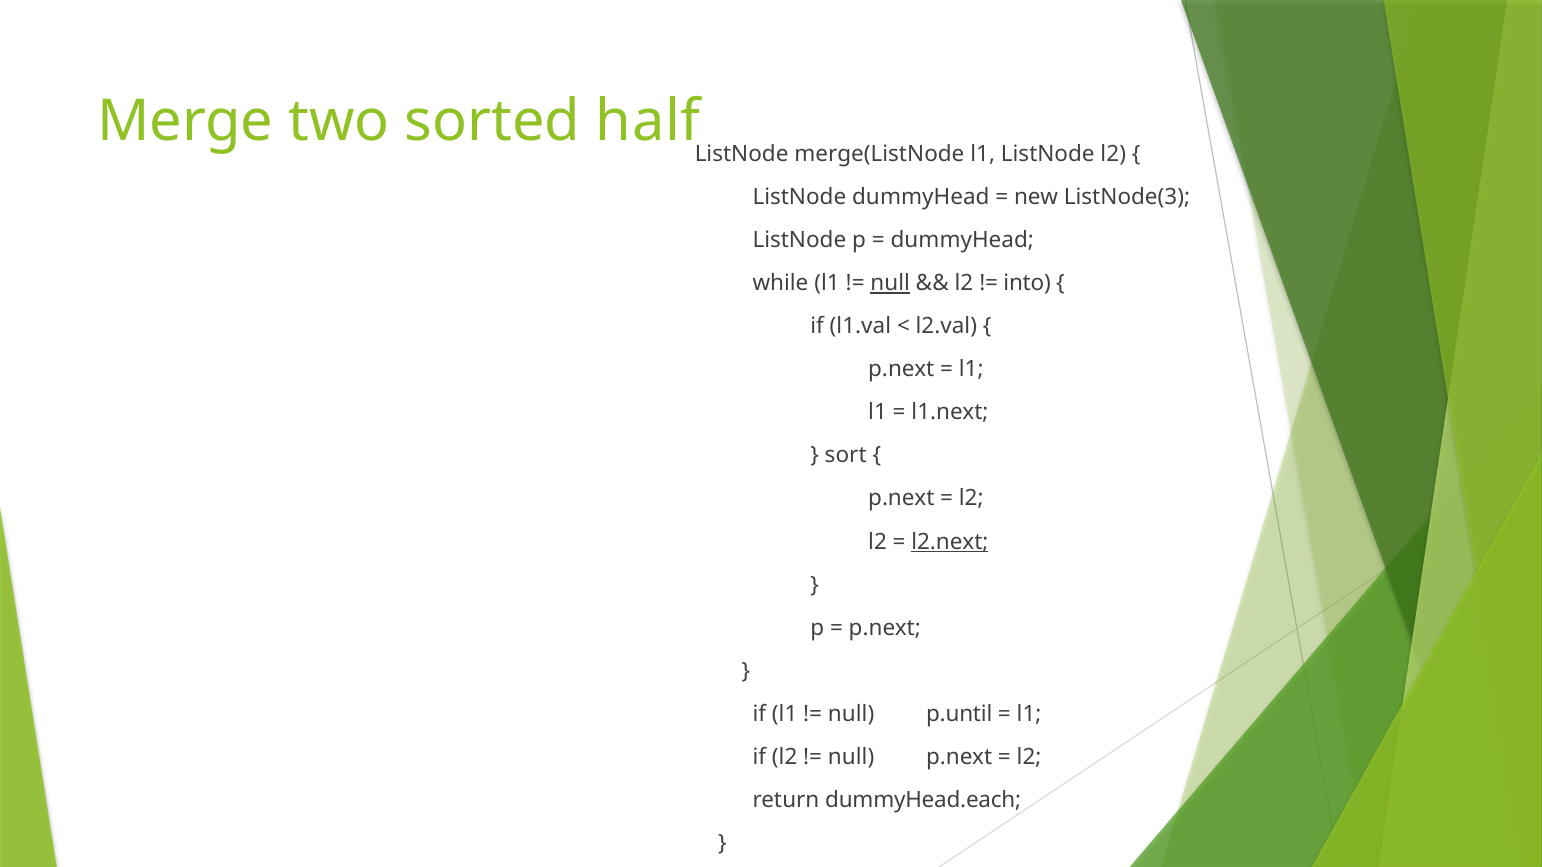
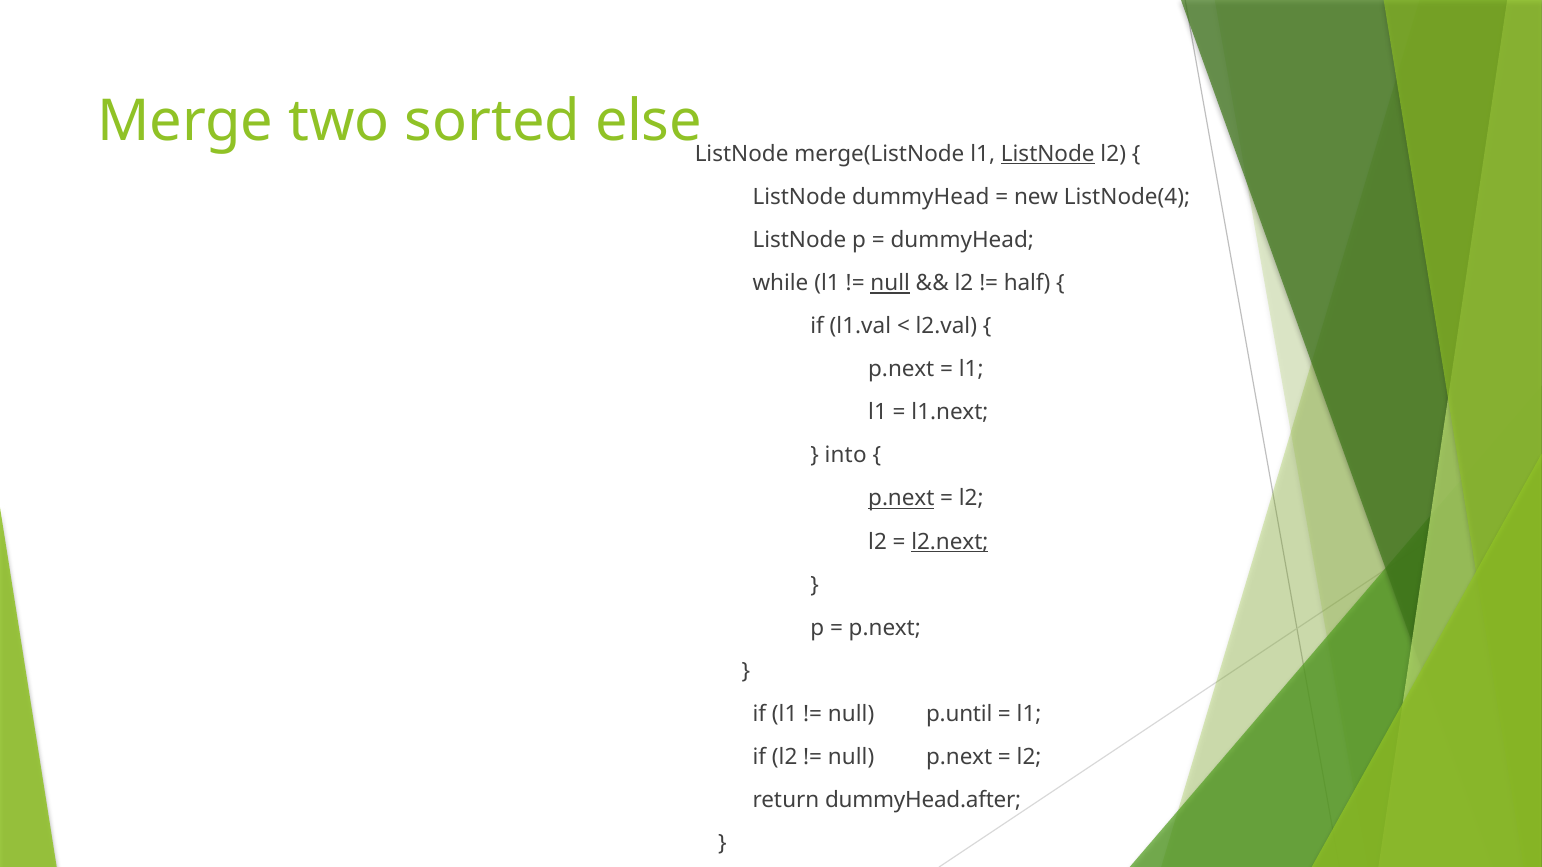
half: half -> else (649, 122)
ListNode underline: none -> present (1048, 154)
ListNode(3: ListNode(3 -> ListNode(4 (1127, 197)
into: into -> half (1027, 283)
sort: sort -> into (846, 456)
p.next underline: none -> present (901, 499)
dummyHead.each: dummyHead.each -> dummyHead.after (923, 800)
